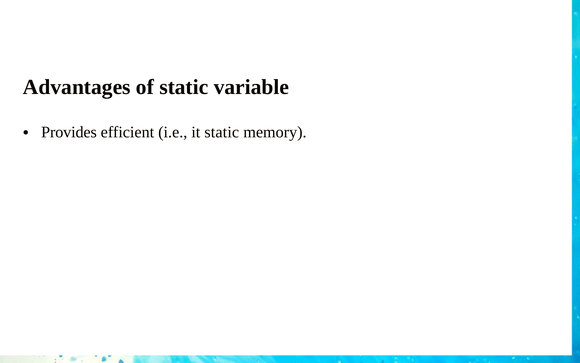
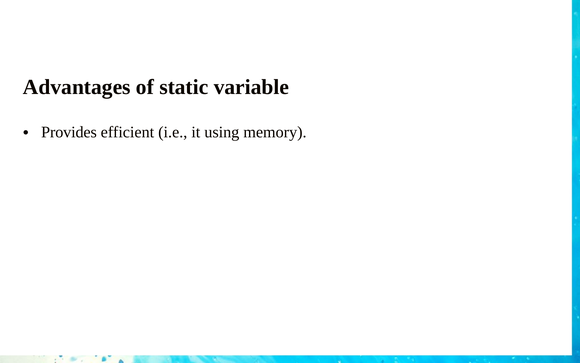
it static: static -> using (222, 132)
